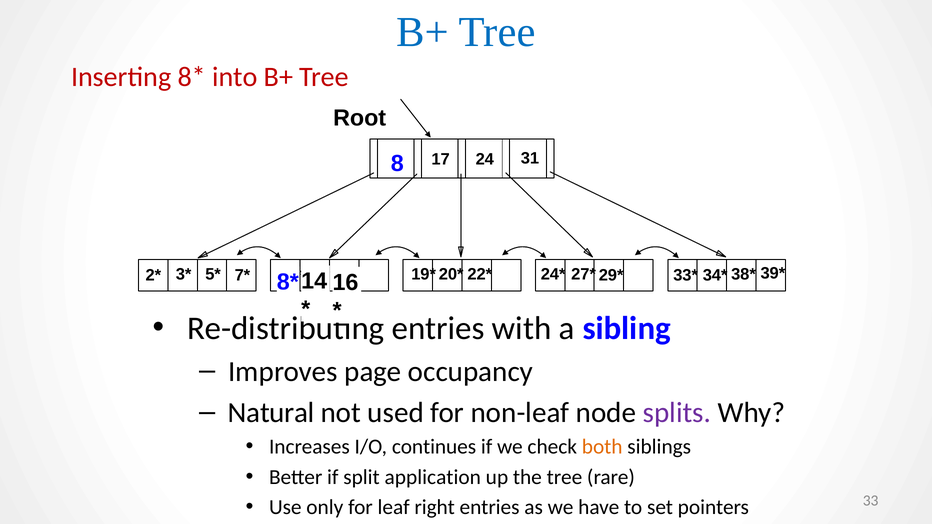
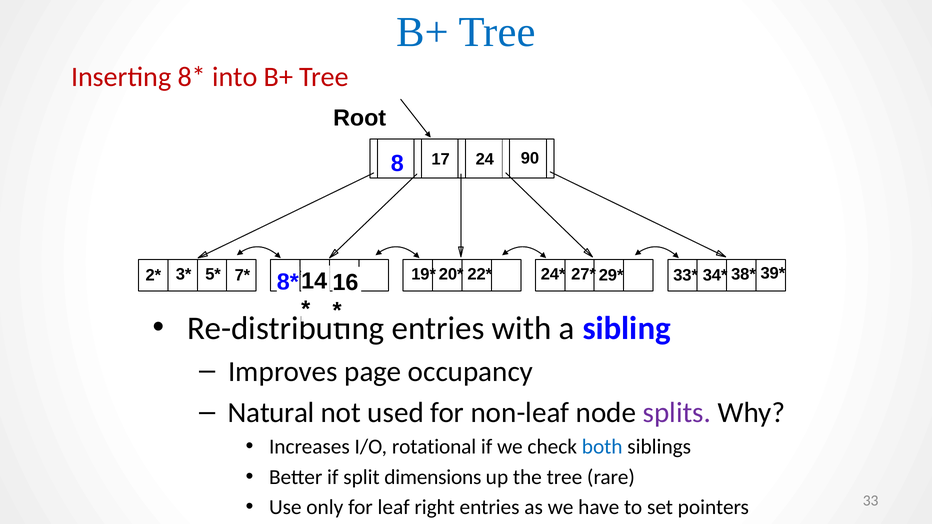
31: 31 -> 90 (530, 158)
continues: continues -> rotational (434, 447)
both colour: orange -> blue (602, 447)
application: application -> dimensions (433, 477)
